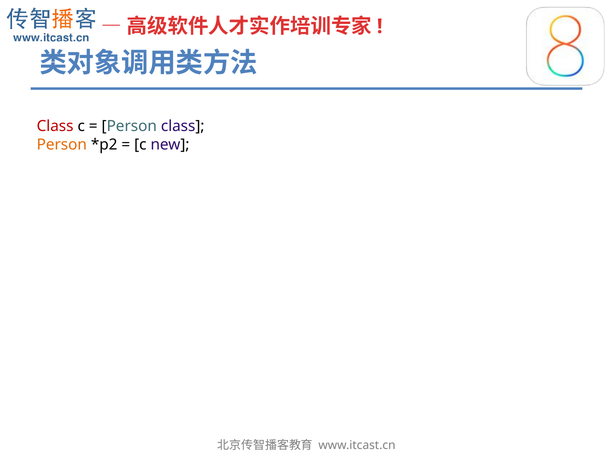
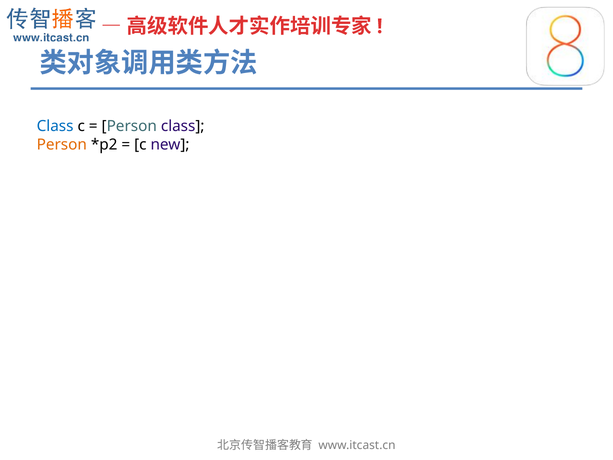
Class colour: red -> blue (55, 126)
